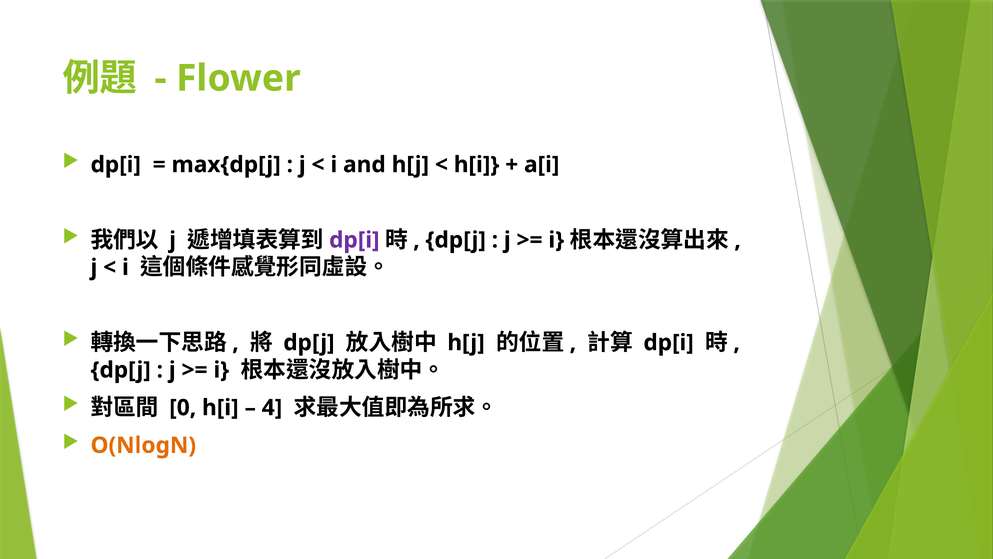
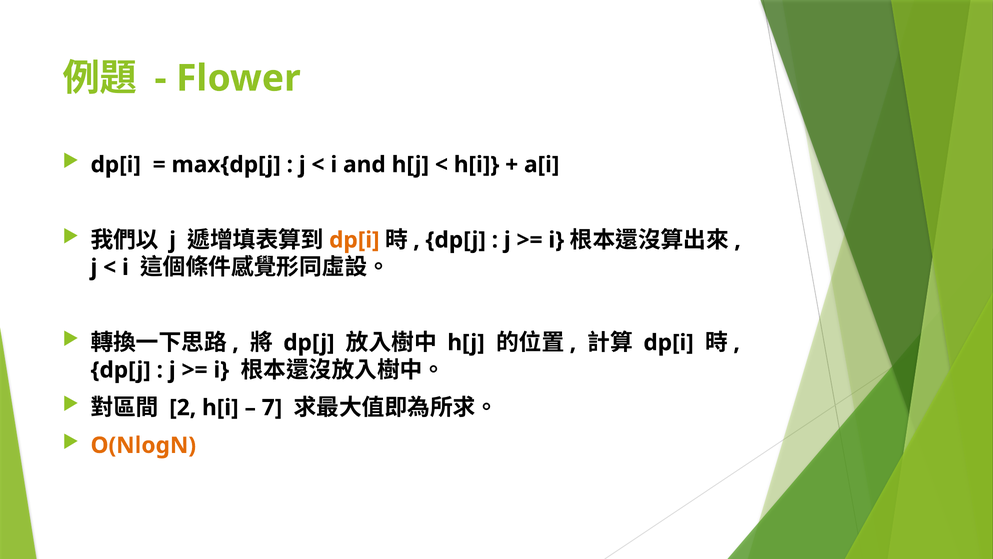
dp[i colour: purple -> orange (354, 240)
0: 0 -> 2 (183, 407)
4: 4 -> 7 (272, 407)
